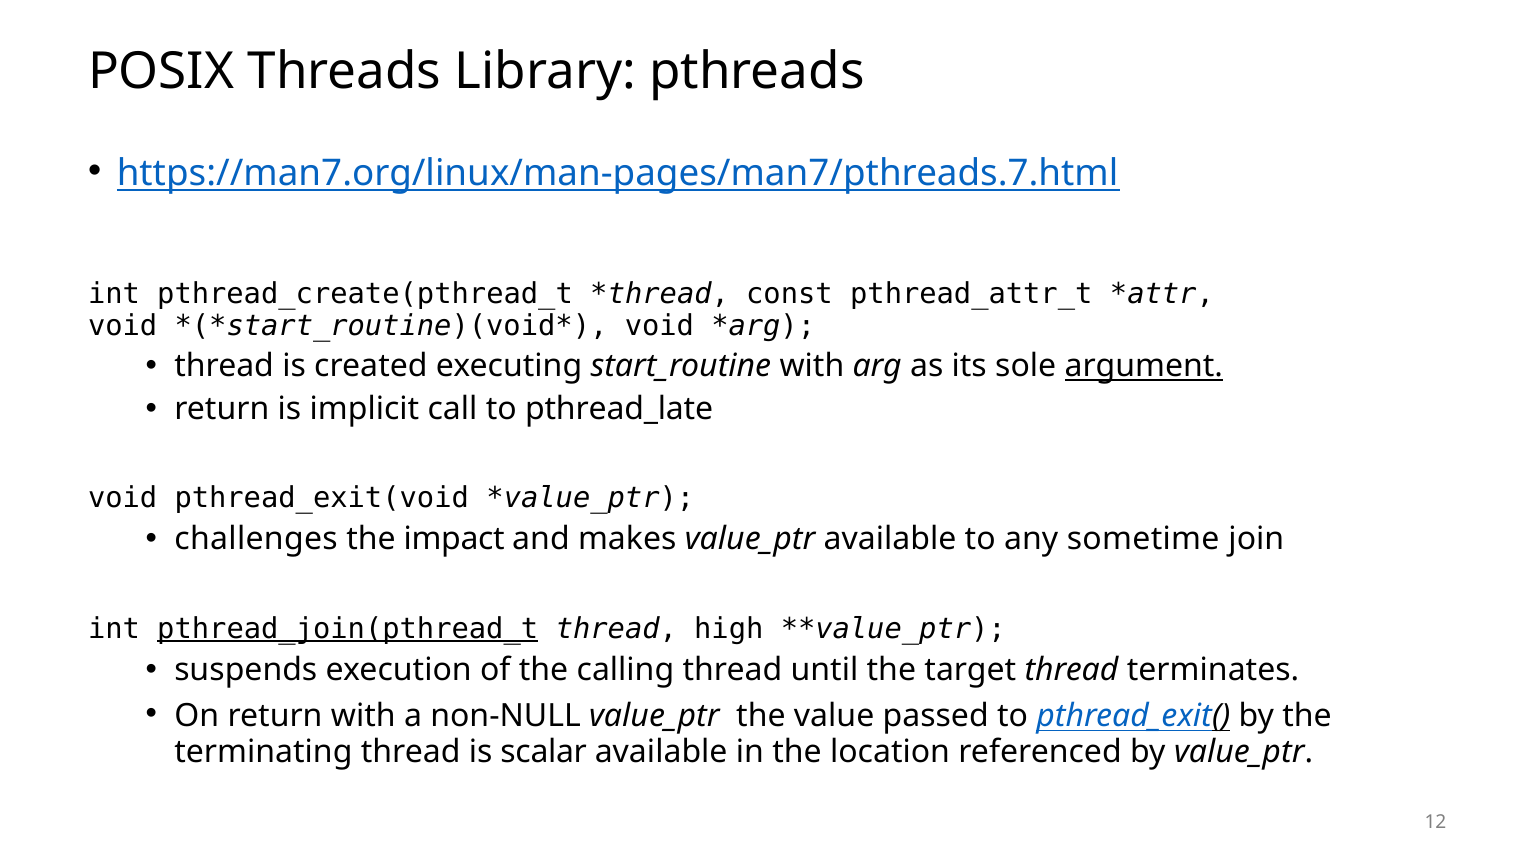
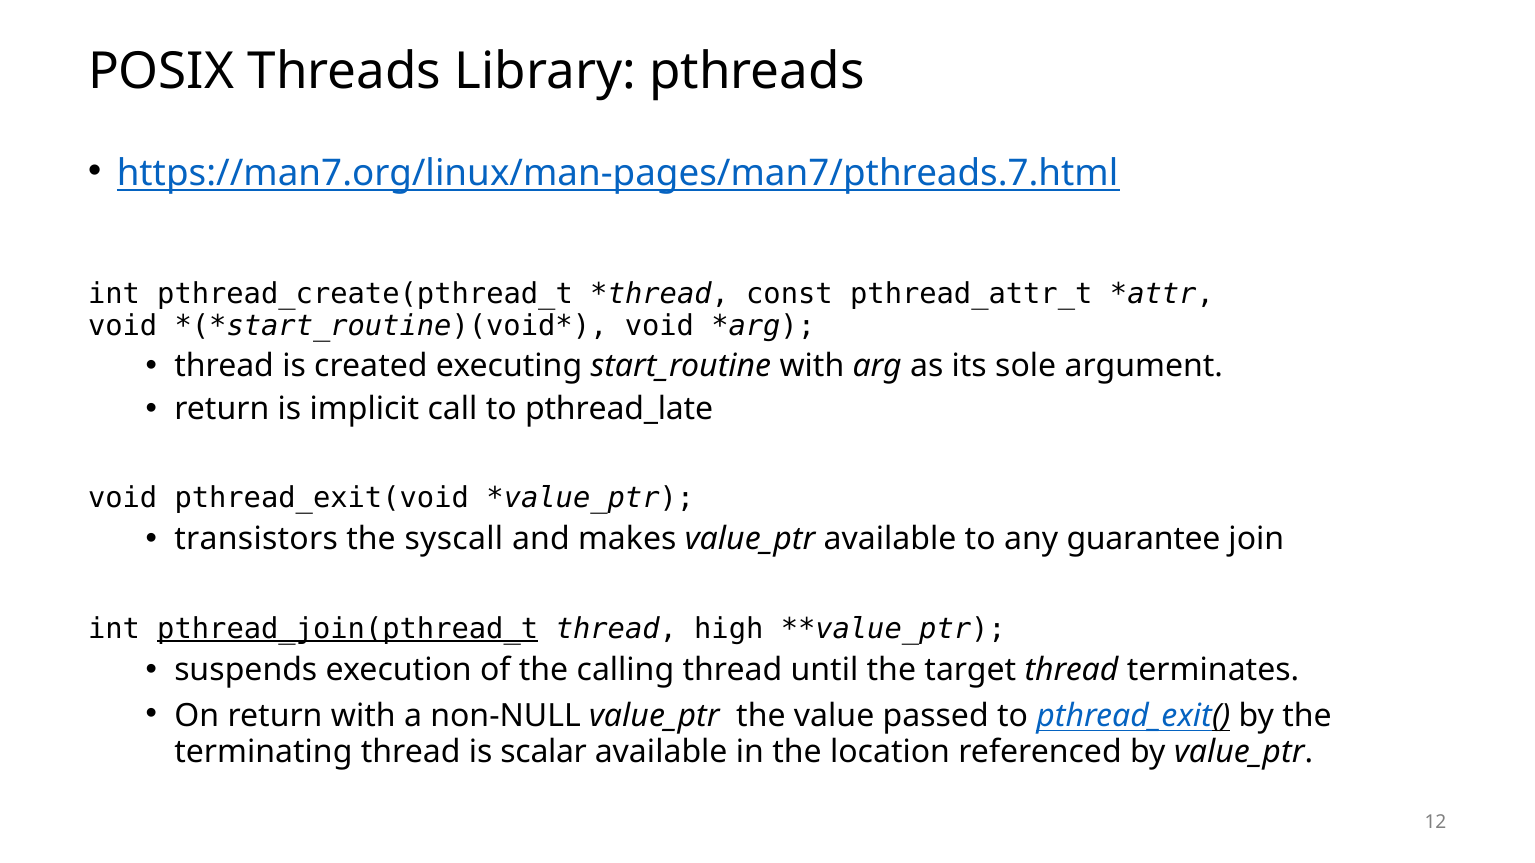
argument underline: present -> none (1144, 366)
challenges: challenges -> transistors (256, 539)
impact: impact -> syscall (454, 539)
sometime: sometime -> guarantee (1143, 539)
